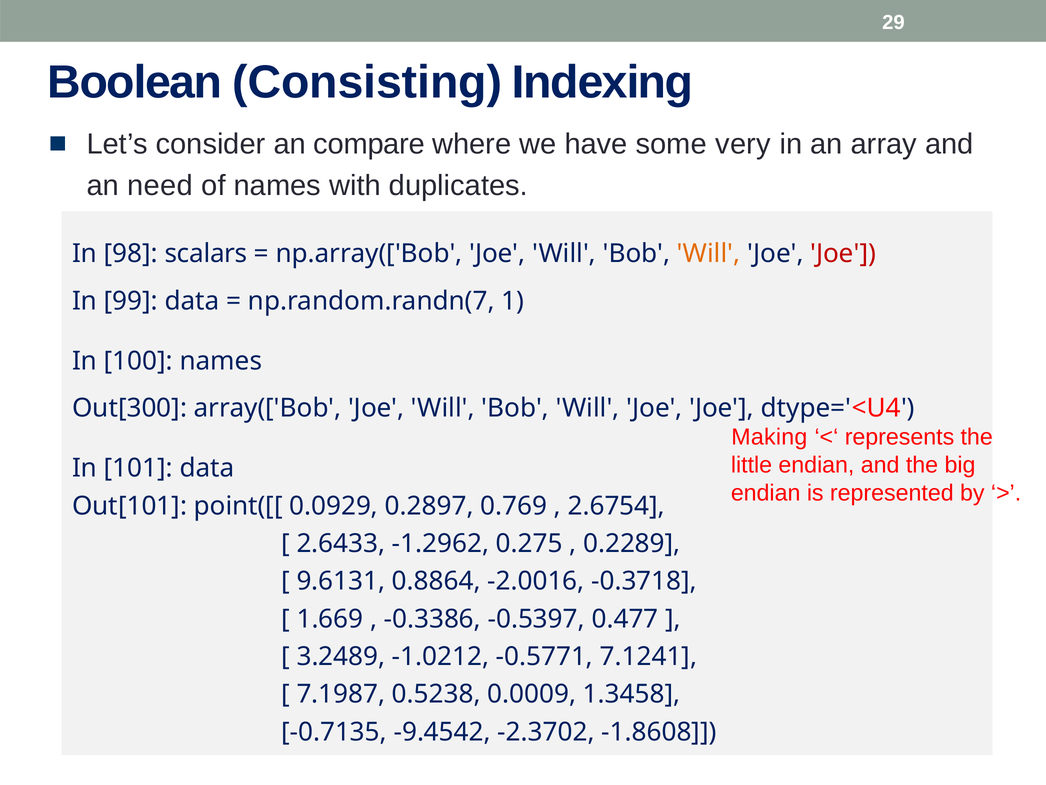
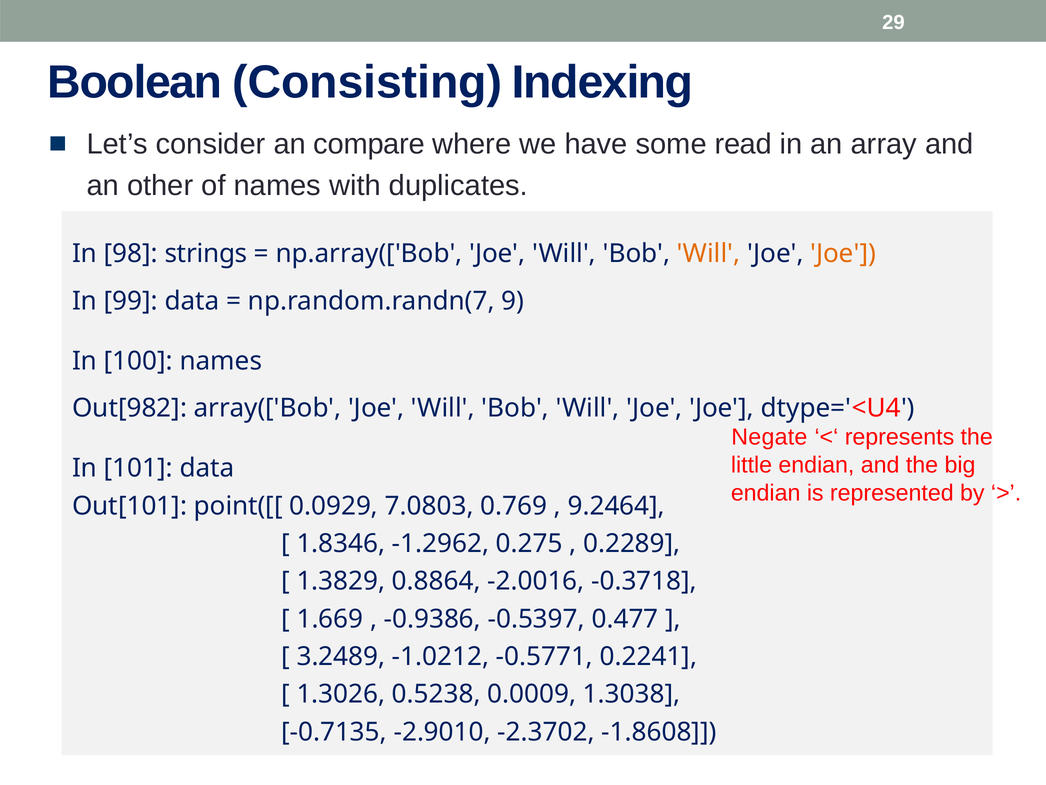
very: very -> read (743, 144)
need: need -> other (160, 186)
scalars: scalars -> strings (206, 254)
Joe colour: red -> orange (843, 254)
1: 1 -> 9 (513, 301)
Out[300: Out[300 -> Out[982 (130, 408)
Making: Making -> Negate (769, 437)
0.2897: 0.2897 -> 7.0803 (429, 506)
2.6754: 2.6754 -> 9.2464 (616, 506)
2.6433: 2.6433 -> 1.8346 (341, 543)
9.6131: 9.6131 -> 1.3829 (341, 581)
-0.3386: -0.3386 -> -0.9386 (432, 619)
7.1241: 7.1241 -> 0.2241 (648, 656)
7.1987: 7.1987 -> 1.3026 (341, 694)
1.3458: 1.3458 -> 1.3038 (632, 694)
-9.4542: -9.4542 -> -2.9010 (442, 731)
